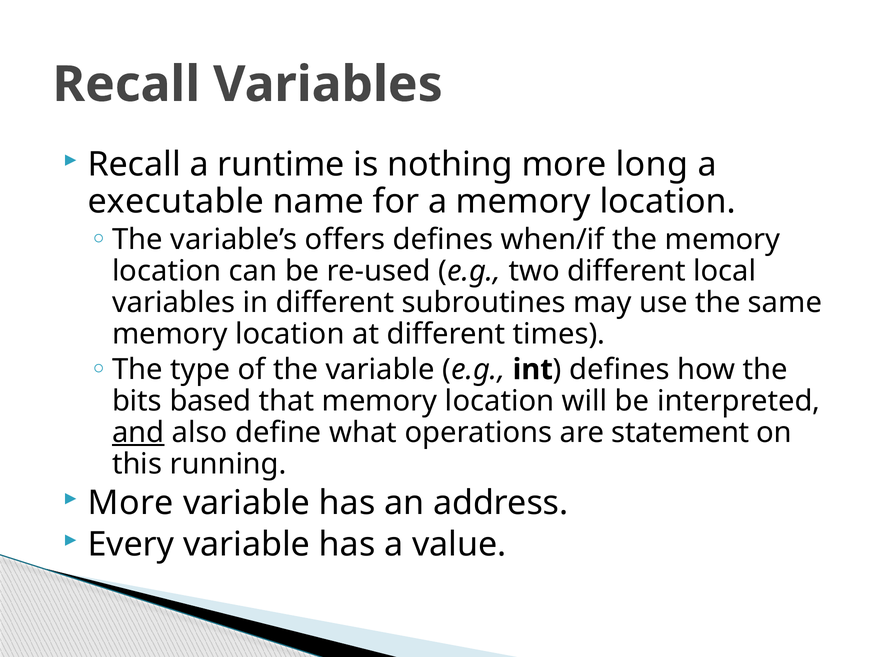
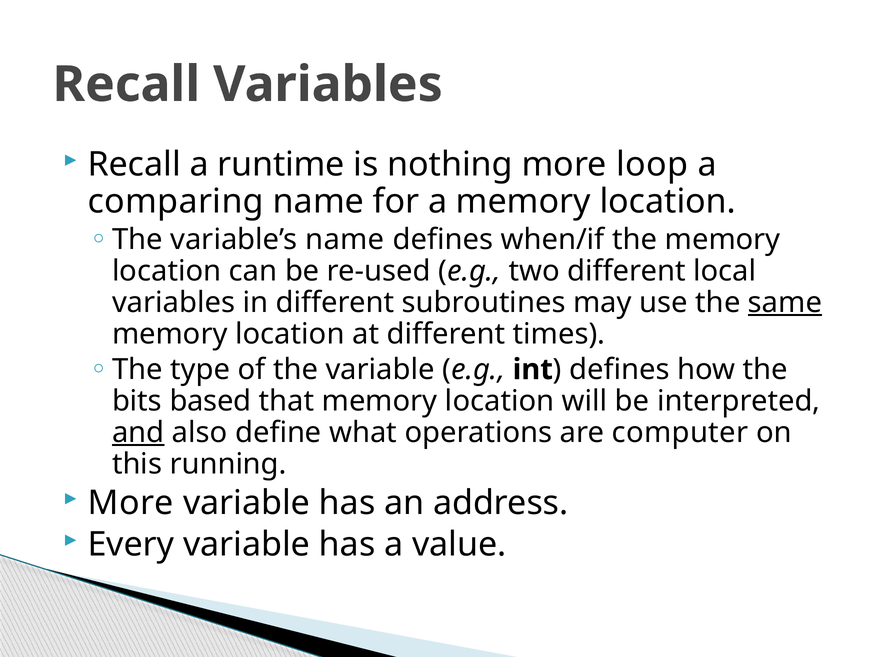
long: long -> loop (652, 164)
executable: executable -> comparing (176, 201)
variable’s offers: offers -> name (345, 239)
same underline: none -> present (785, 302)
statement: statement -> computer (680, 433)
